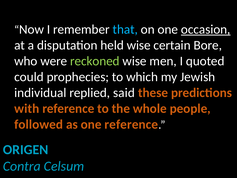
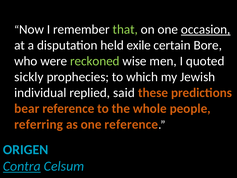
that colour: light blue -> light green (125, 29)
held wise: wise -> exile (139, 45)
could: could -> sickly (29, 77)
with: with -> bear (27, 108)
followed: followed -> referring (39, 124)
Contra underline: none -> present (22, 166)
